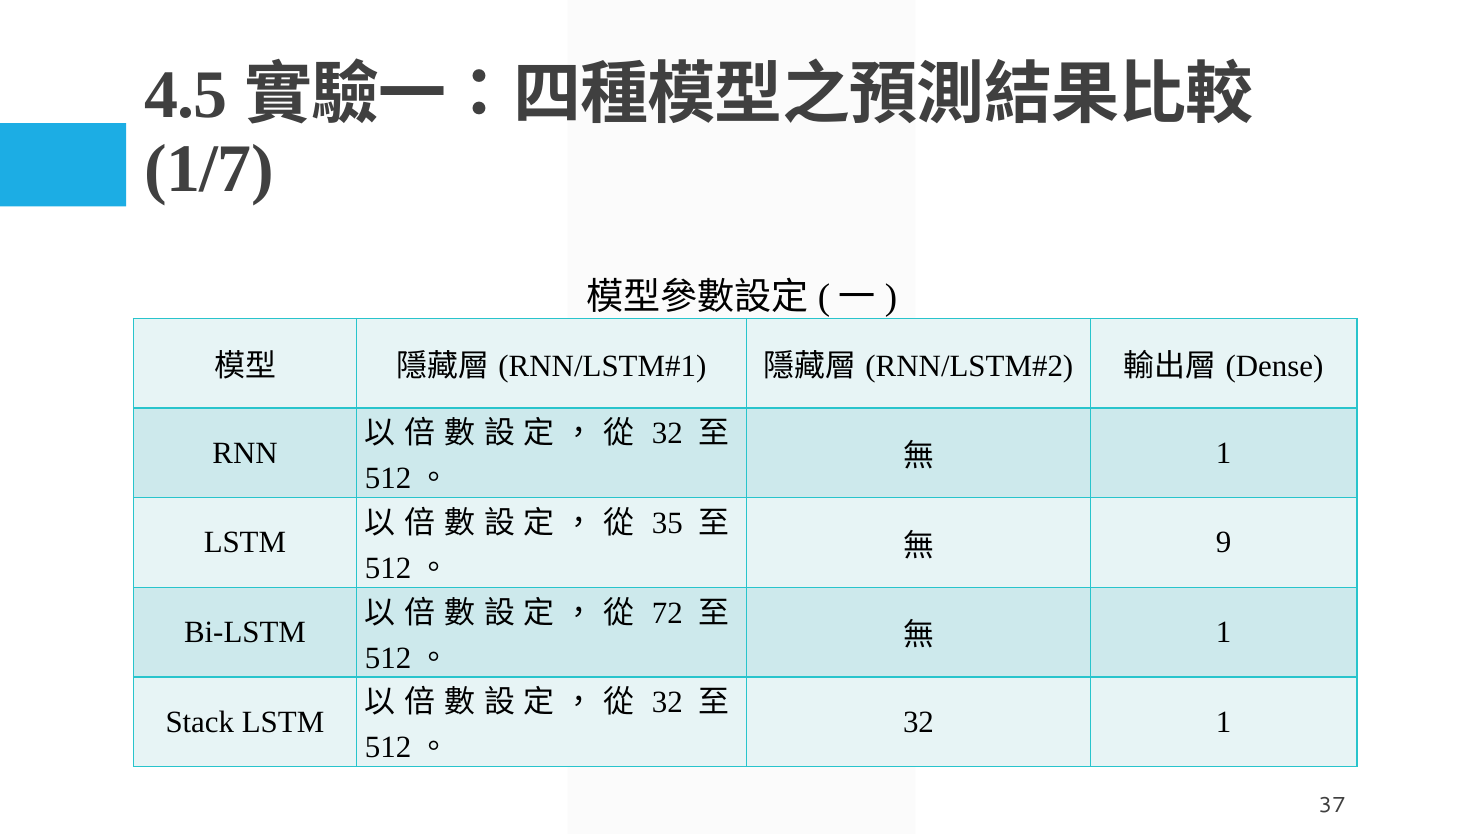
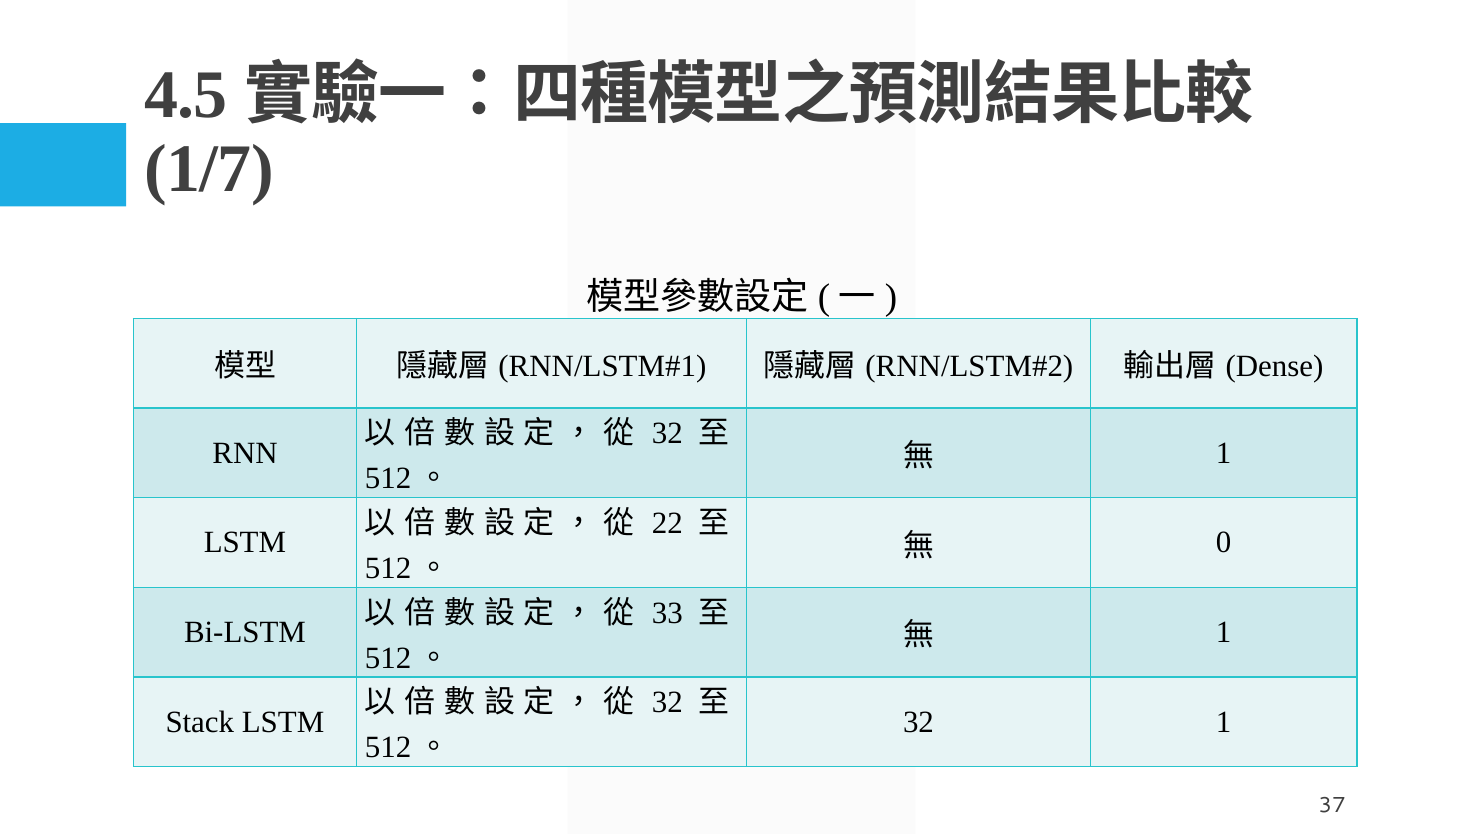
35: 35 -> 22 (667, 523)
9: 9 -> 0 (1224, 543)
72: 72 -> 33 (667, 613)
